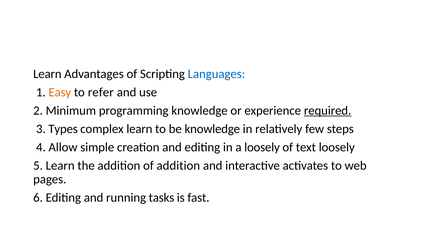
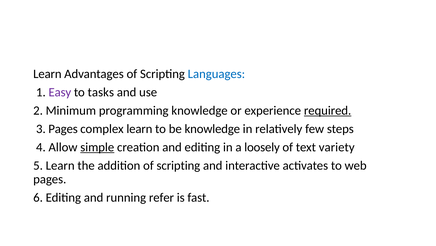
Easy colour: orange -> purple (60, 92)
refer: refer -> tasks (101, 92)
3 Types: Types -> Pages (63, 129)
simple underline: none -> present (97, 147)
text loosely: loosely -> variety (337, 147)
addition of addition: addition -> scripting (178, 165)
tasks: tasks -> refer (161, 197)
